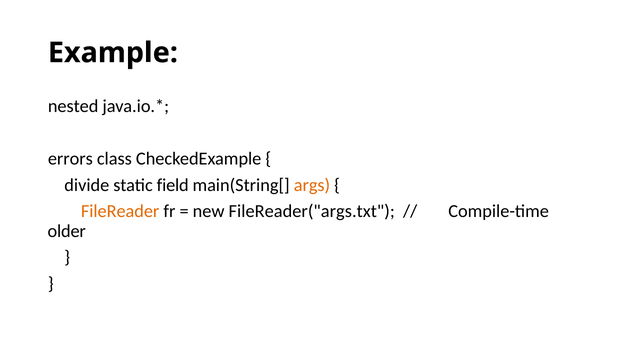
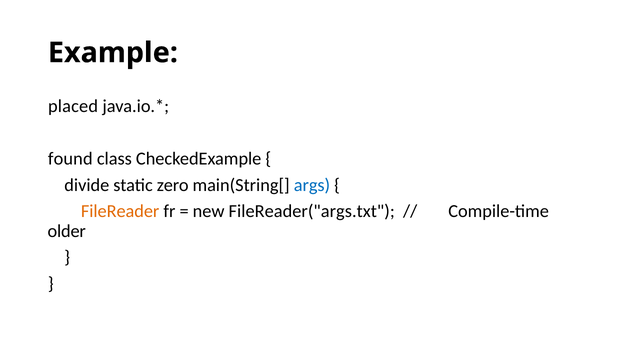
nested: nested -> placed (73, 106)
errors: errors -> found (70, 159)
field: field -> zero (173, 185)
args colour: orange -> blue (312, 185)
